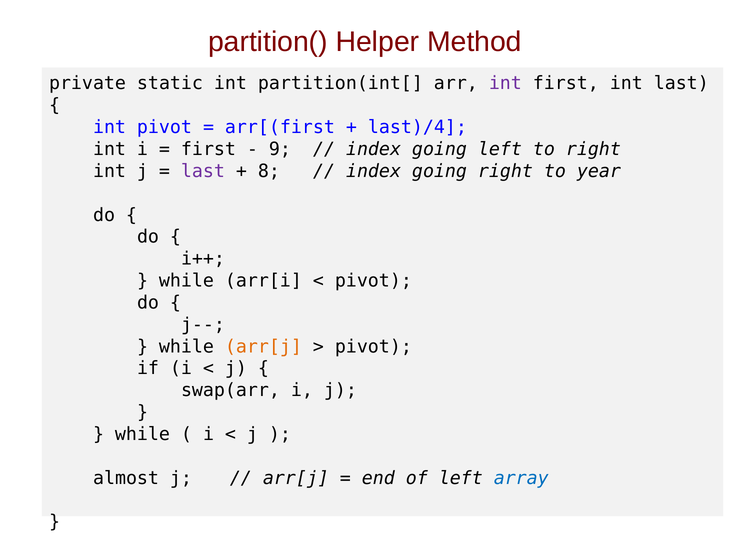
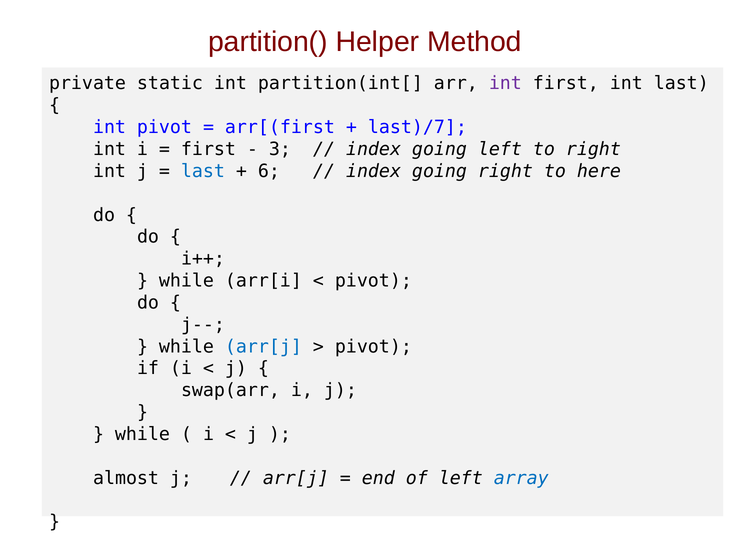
last)/4: last)/4 -> last)/7 (417, 127)
9: 9 -> 3 (280, 149)
last colour: purple -> blue (203, 171)
8: 8 -> 6 (269, 171)
year: year -> here (599, 171)
arr[j colour: orange -> blue (263, 347)
